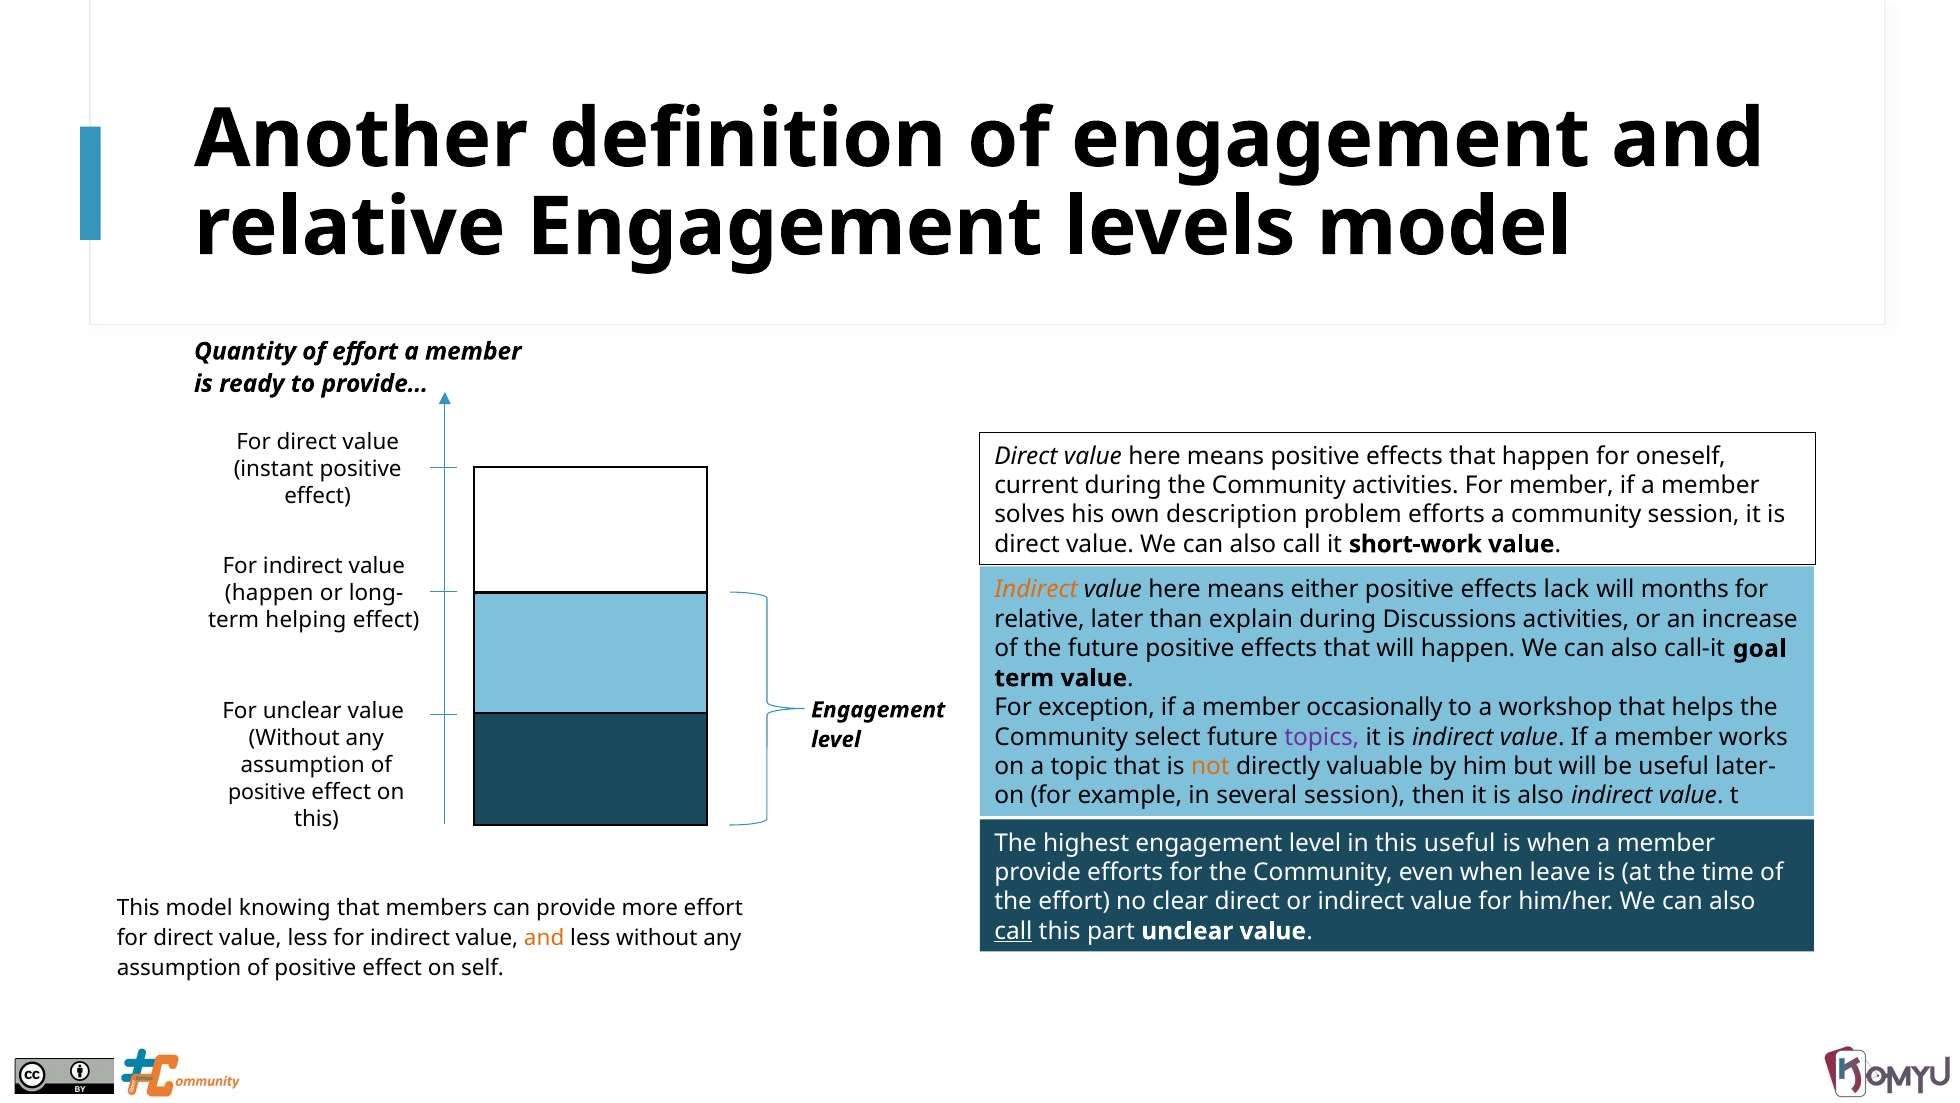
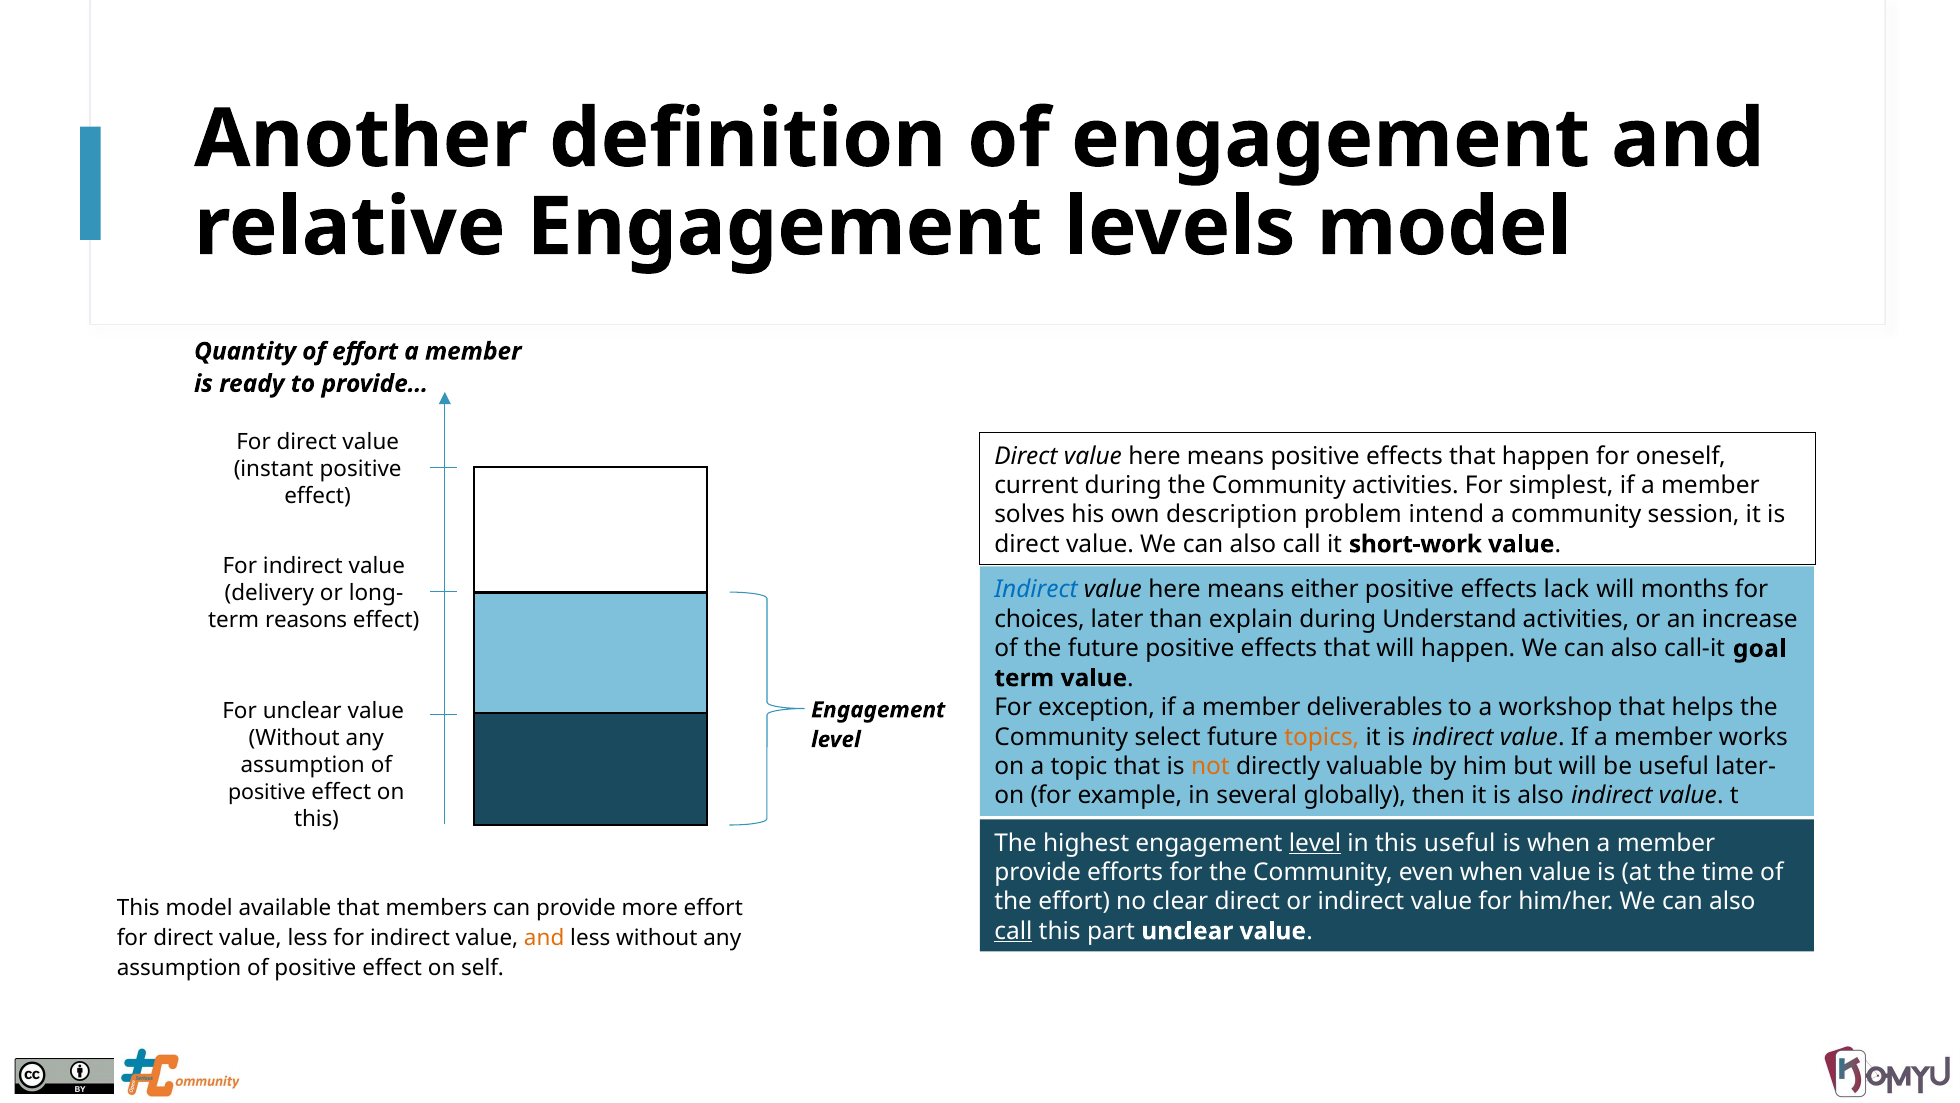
For member: member -> simplest (1561, 485)
problem efforts: efforts -> intend (1446, 515)
Indirect colour: orange -> blue (1036, 590)
happen: happen -> delivery (269, 593)
relative: relative -> choices (1039, 619)
Discussions: Discussions -> Understand (1450, 619)
helping: helping -> reasons (306, 620)
occasionally: occasionally -> deliverables (1375, 707)
topics colour: purple -> orange (1322, 737)
several session: session -> globally (1355, 795)
level underline: none -> present (1315, 843)
when leave: leave -> value (1560, 872)
knowing: knowing -> available (285, 908)
